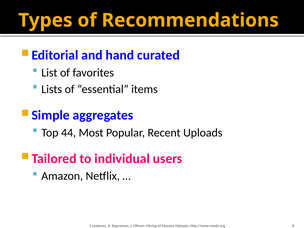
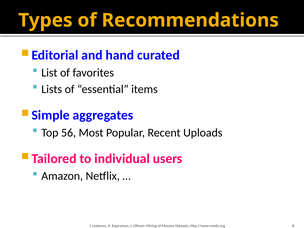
44: 44 -> 56 (69, 133)
